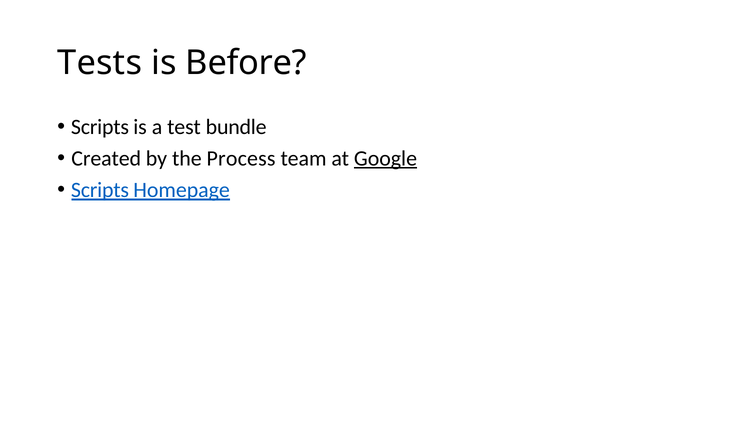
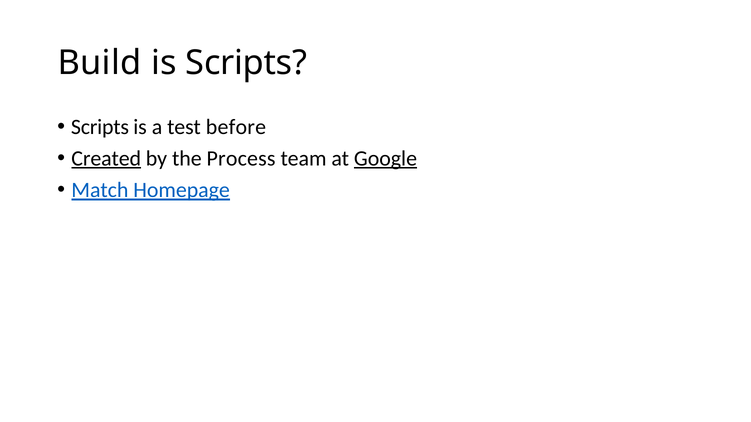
Tests: Tests -> Build (100, 63)
is Before: Before -> Scripts (246, 63)
bundle: bundle -> before (236, 127)
Created underline: none -> present (106, 158)
Scripts: Scripts -> Match (100, 190)
